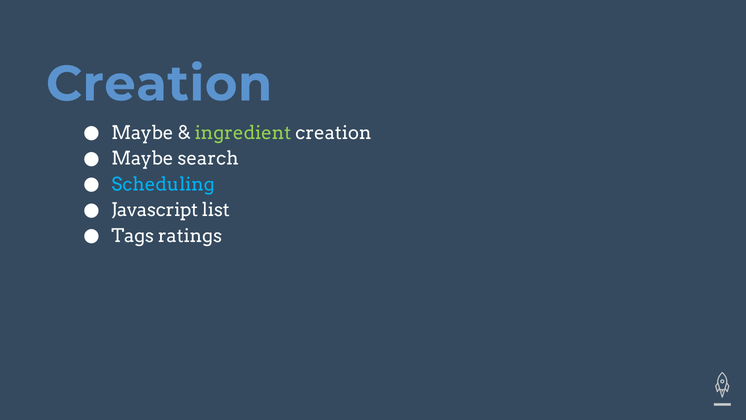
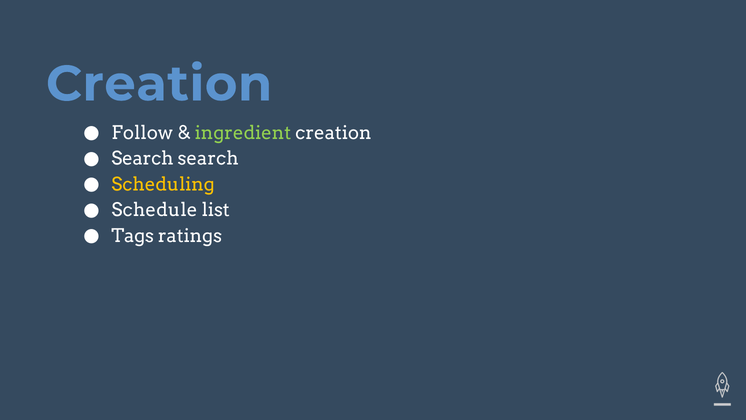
Maybe: Maybe -> Follow (142, 133)
Maybe: Maybe -> Search (142, 159)
Scheduling colour: light blue -> yellow (163, 184)
Javascript: Javascript -> Schedule (154, 210)
